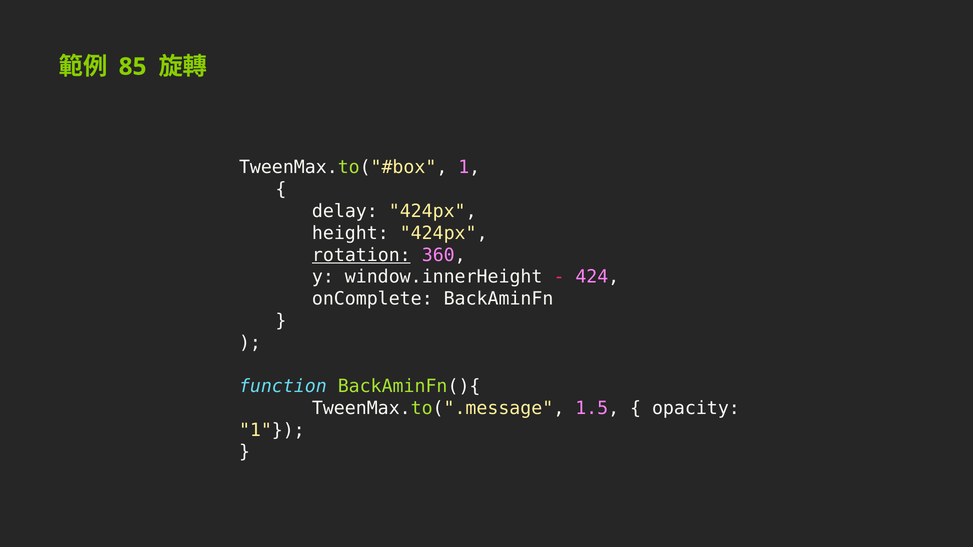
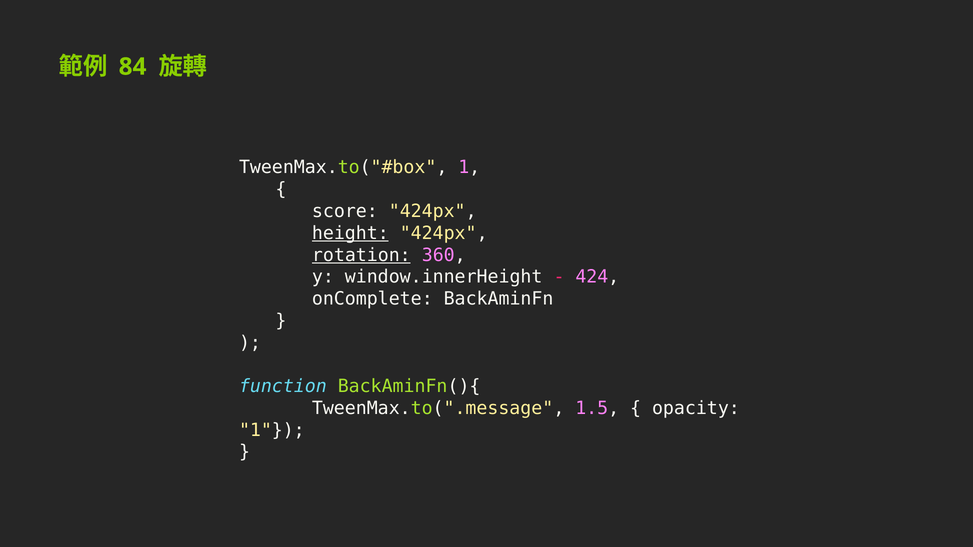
85: 85 -> 84 (133, 67)
delay: delay -> score (345, 211)
height underline: none -> present (350, 233)
